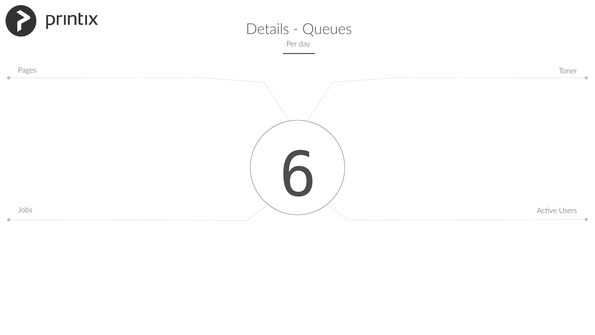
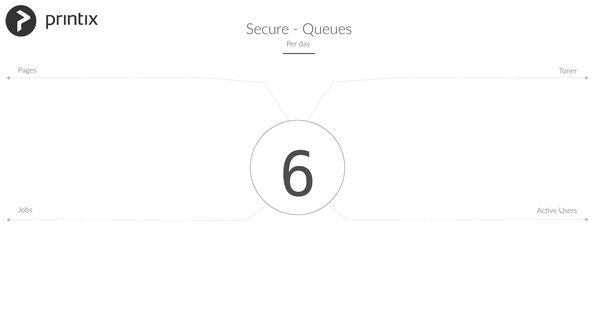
Details: Details -> Secure (268, 29)
